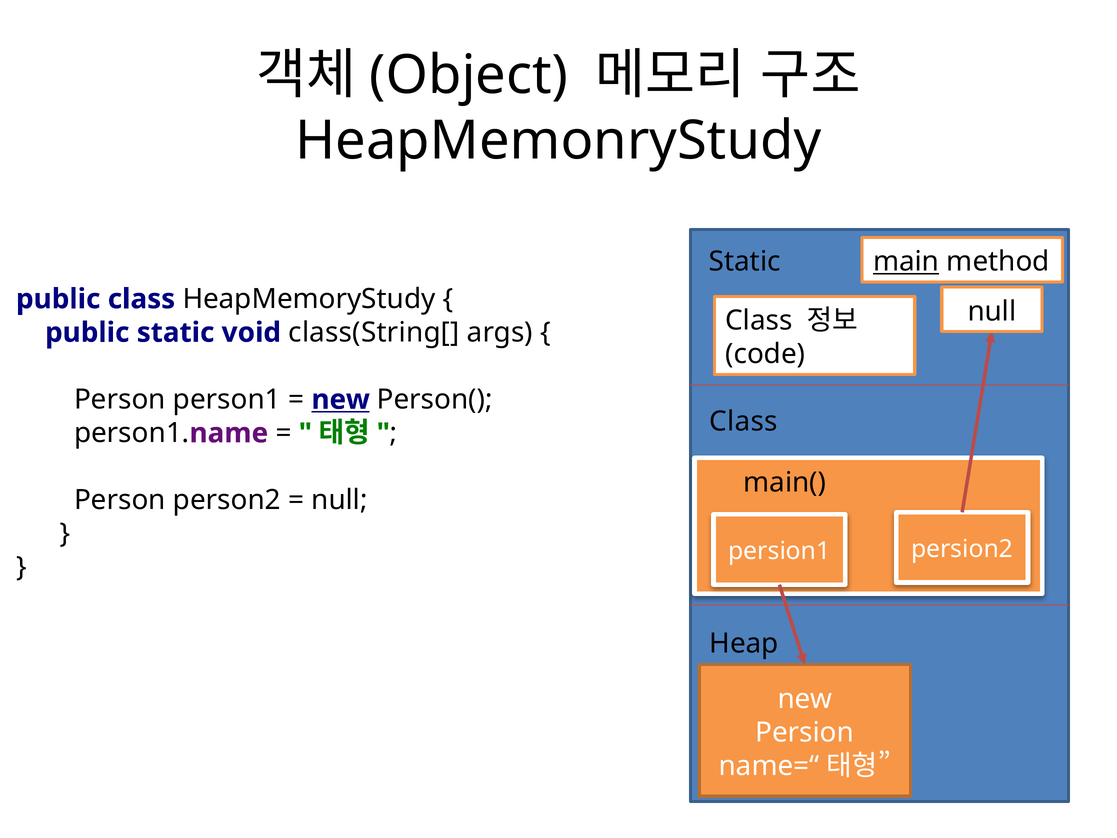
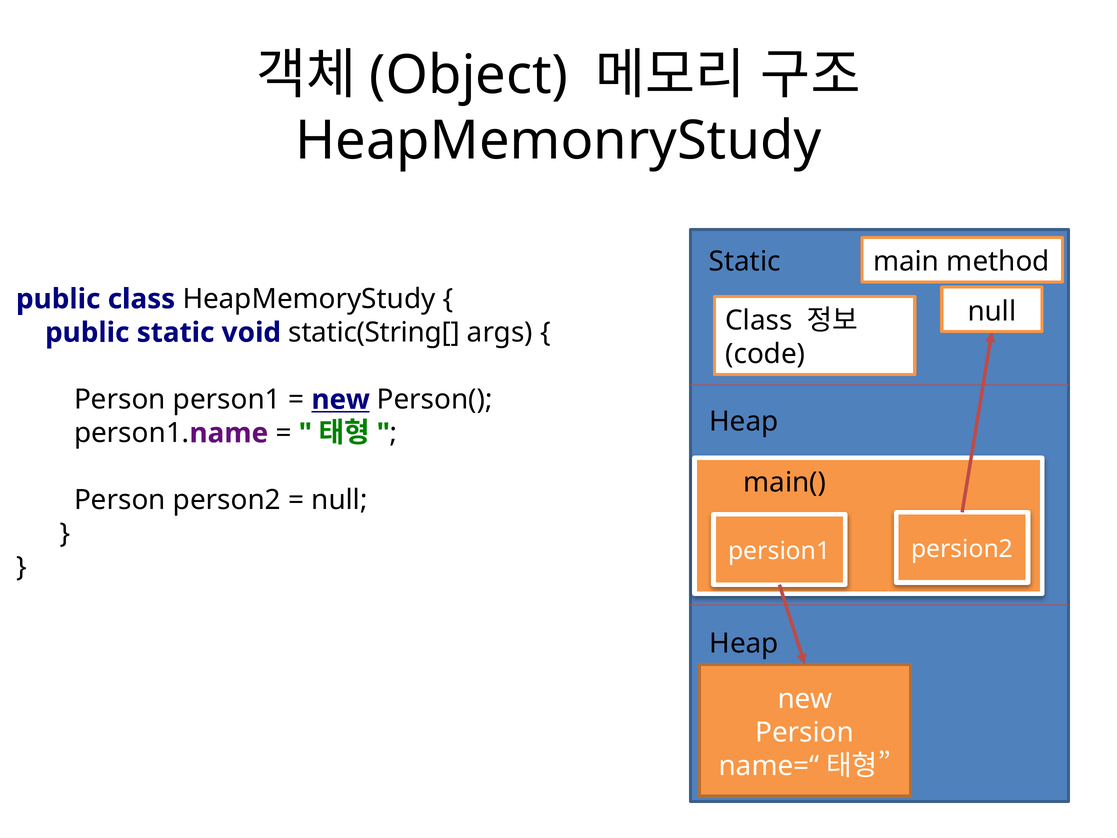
main underline: present -> none (906, 262)
class(String[: class(String[ -> static(String[ (374, 332)
Class: Class -> Heap (744, 421)
